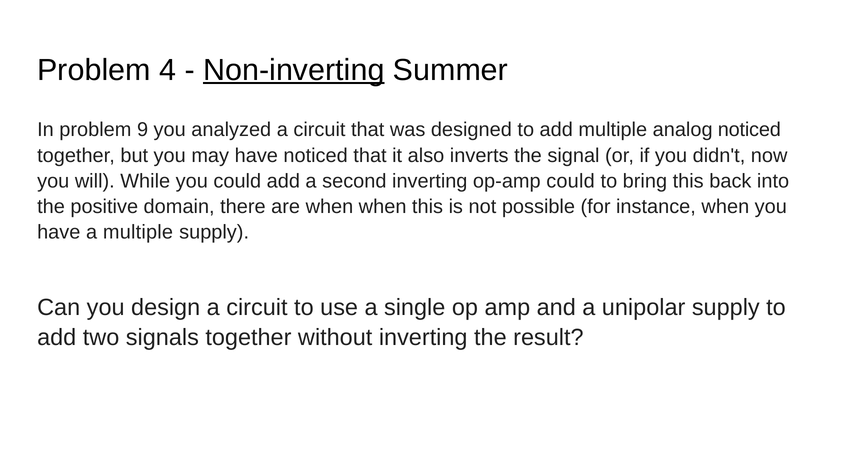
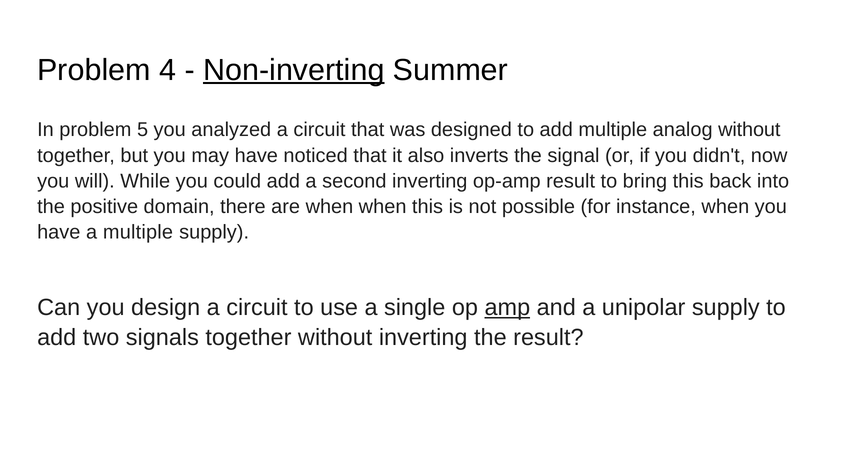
9: 9 -> 5 (143, 130)
analog noticed: noticed -> without (749, 130)
op-amp could: could -> result (571, 181)
amp underline: none -> present (507, 307)
